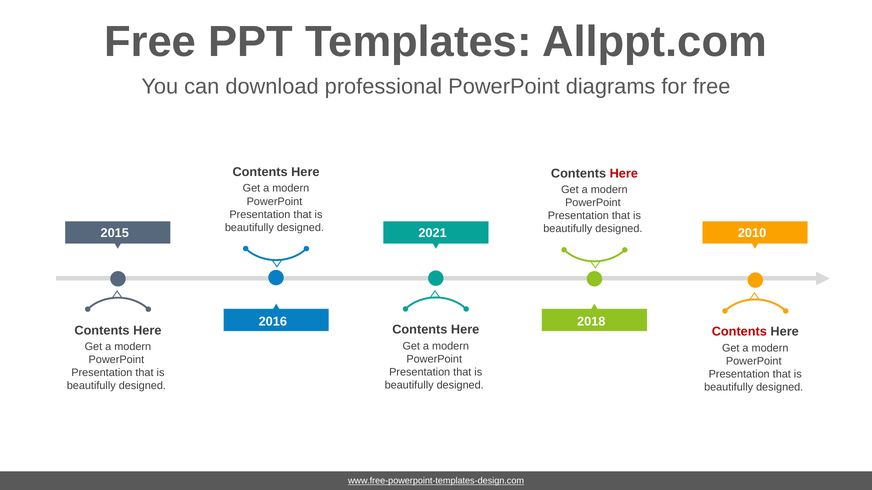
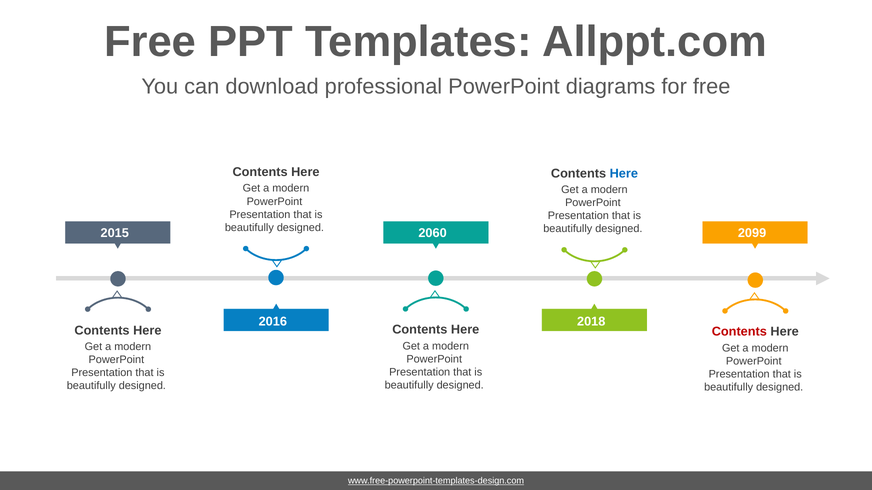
Here colour: red -> blue (624, 174)
2021: 2021 -> 2060 (433, 233)
2010: 2010 -> 2099 (752, 233)
